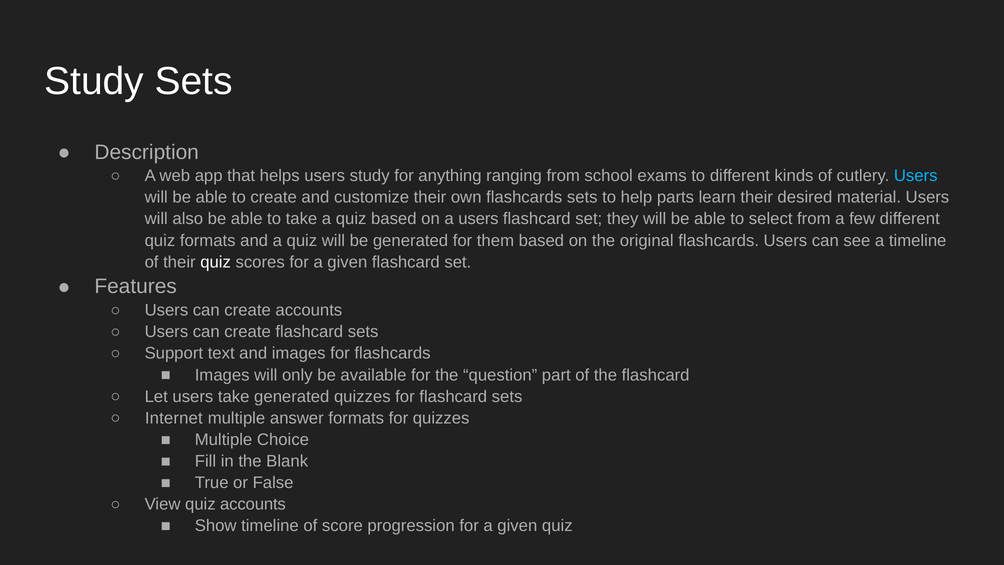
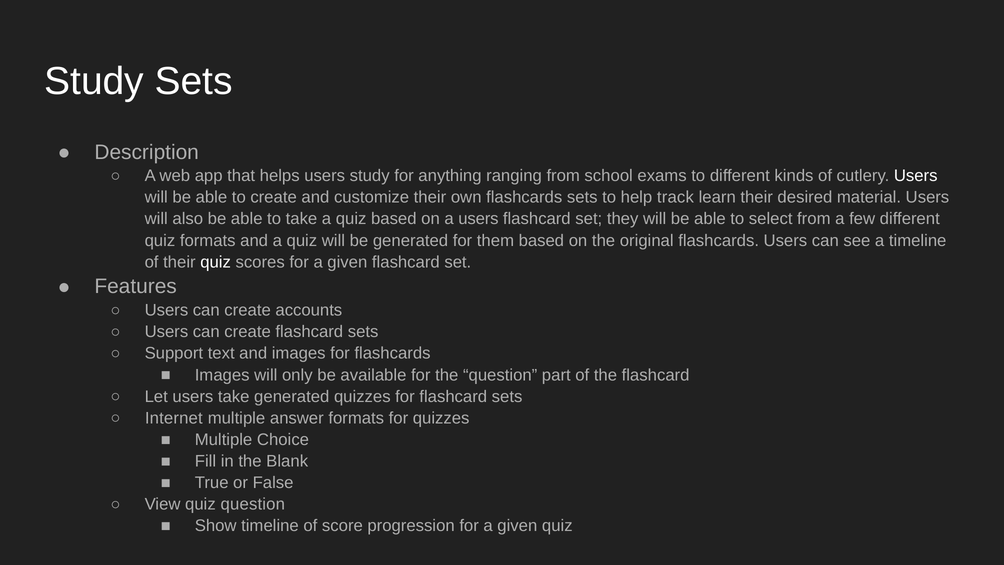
Users colour: light blue -> white (916, 176)
parts: parts -> track (675, 197)
quiz accounts: accounts -> question (253, 504)
